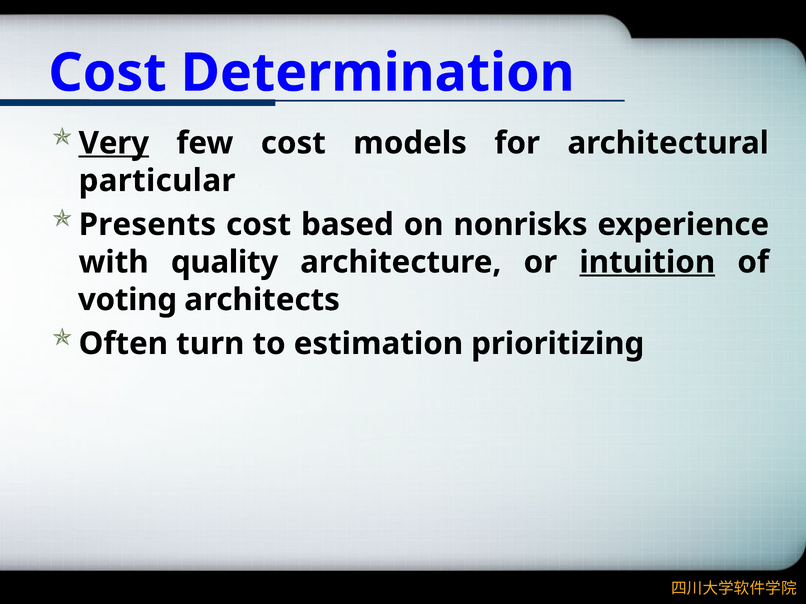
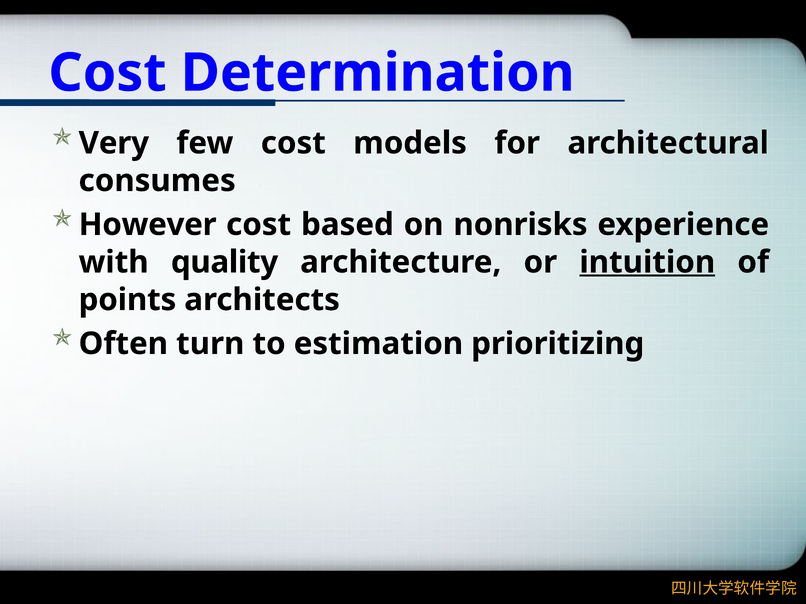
Very underline: present -> none (114, 143)
particular: particular -> consumes (157, 181)
Presents: Presents -> However (148, 225)
voting: voting -> points (127, 300)
